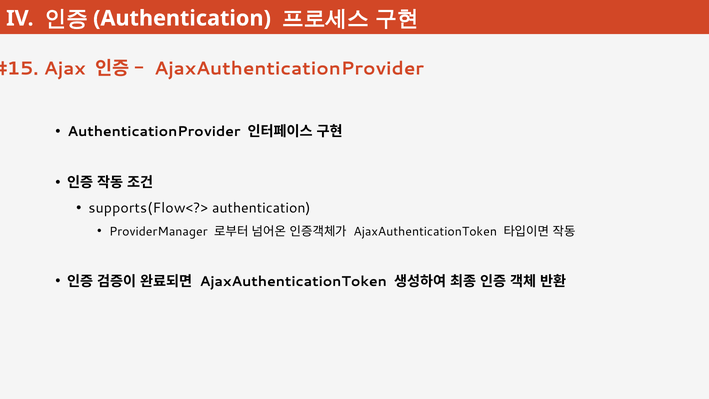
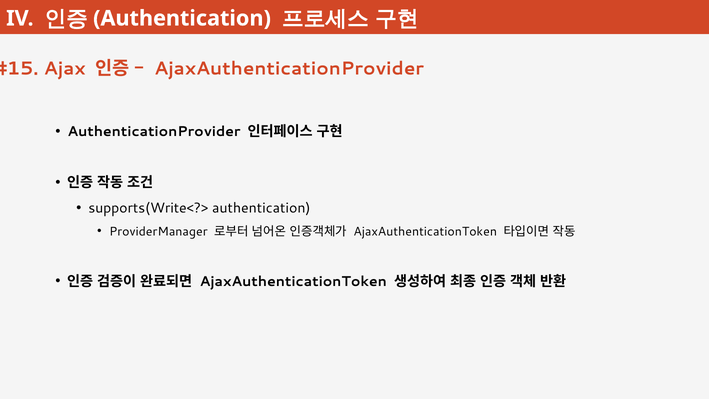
supports(Flow<?>: supports(Flow<?> -> supports(Write<?> (148, 208)
